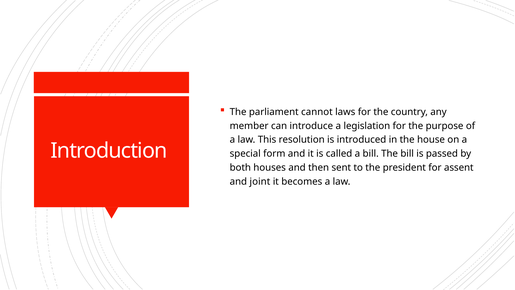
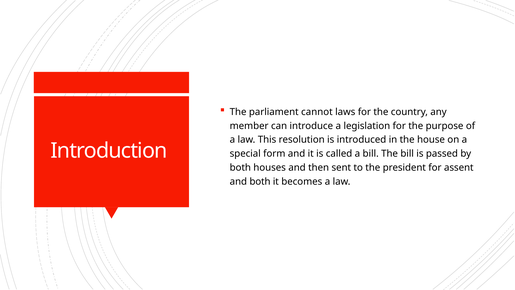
and joint: joint -> both (260, 181)
